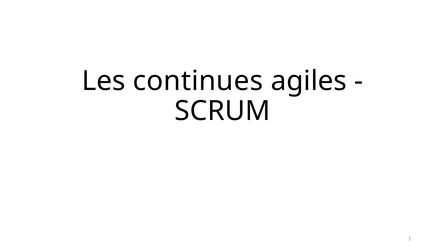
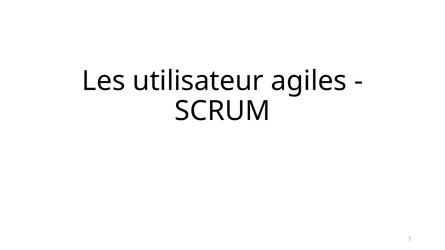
continues: continues -> utilisateur (198, 81)
